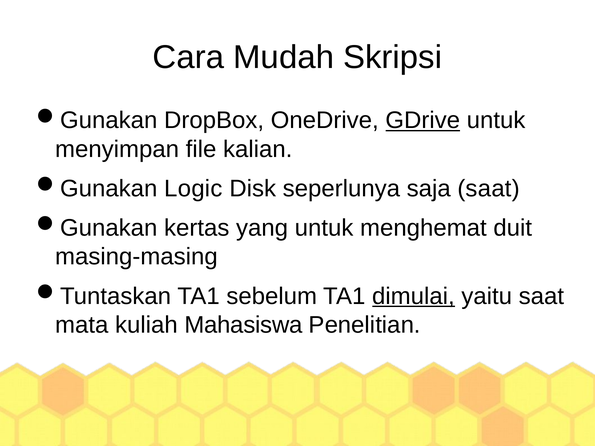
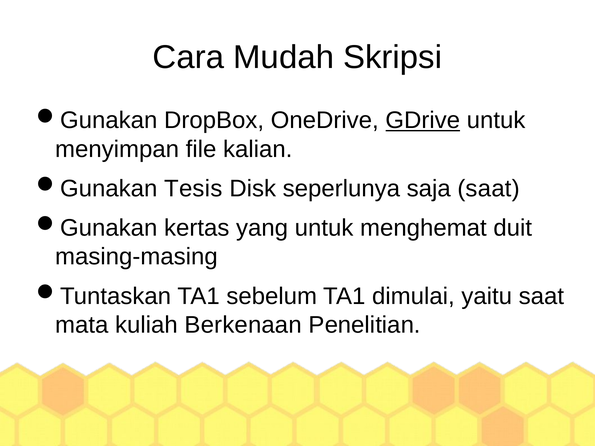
Logic: Logic -> Tesis (193, 189)
dimulai underline: present -> none (414, 296)
Mahasiswa: Mahasiswa -> Berkenaan (243, 325)
